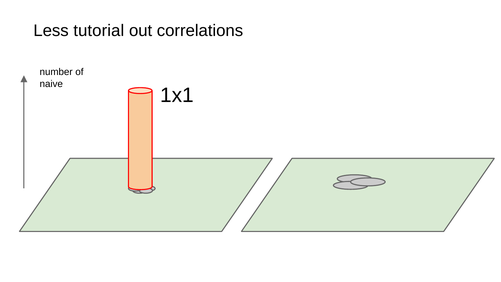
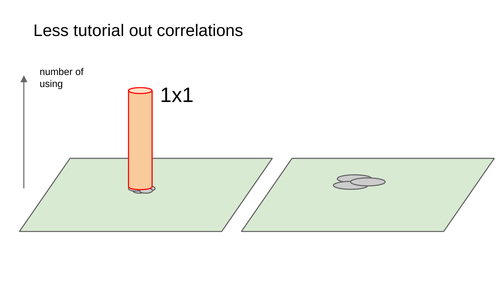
naive: naive -> using (51, 84)
